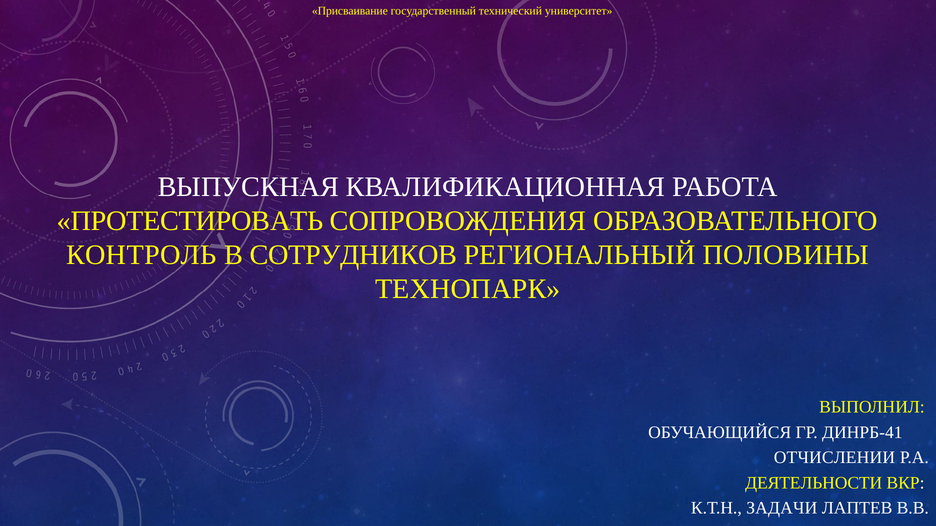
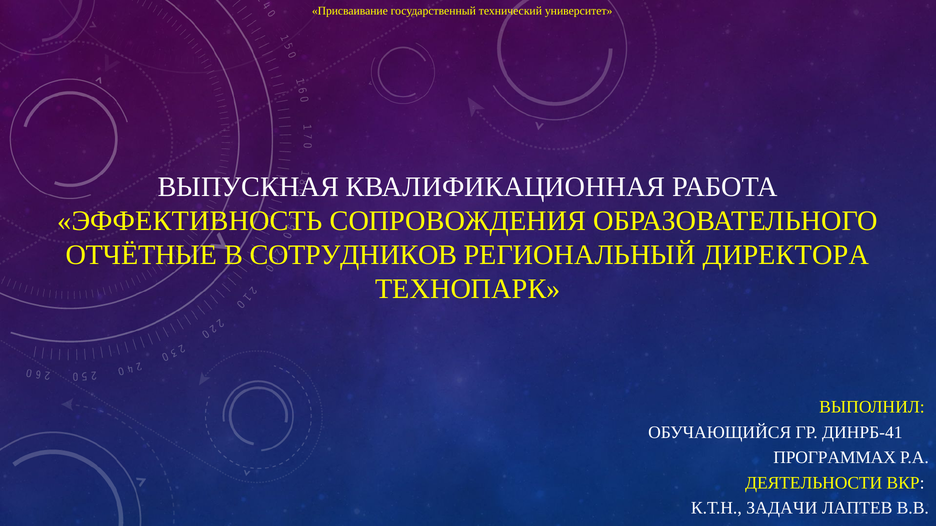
ПРОТЕСТИРОВАТЬ: ПРОТЕСТИРОВАТЬ -> ЭФФЕКТИВНОСТЬ (190, 221)
КОНТРОЛЬ: КОНТРОЛЬ -> ОТЧЁТНЫЕ (141, 255)
ПОЛОВИНЫ: ПОЛОВИНЫ -> ДИРЕКТОРА (786, 255)
ОТЧИСЛЕНИИ: ОТЧИСЛЕНИИ -> ПРОГРАММАХ (835, 458)
